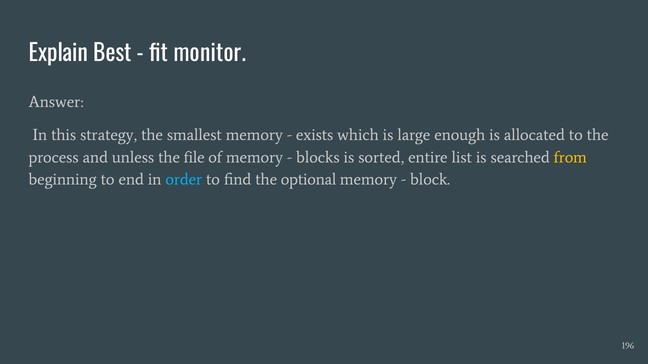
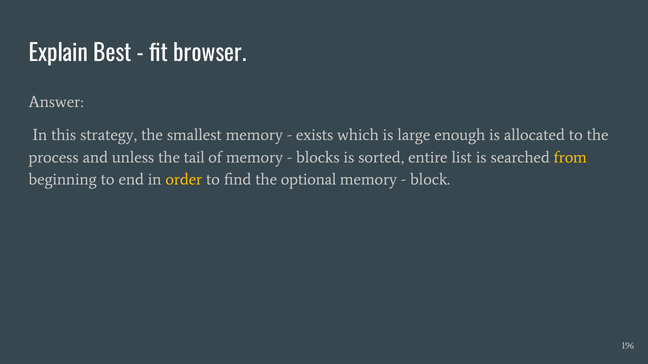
monitor: monitor -> browser (210, 54)
file: file -> tail (194, 157)
order colour: light blue -> yellow (184, 180)
